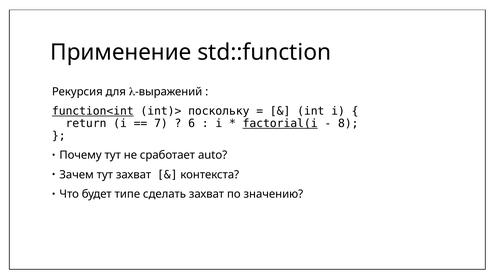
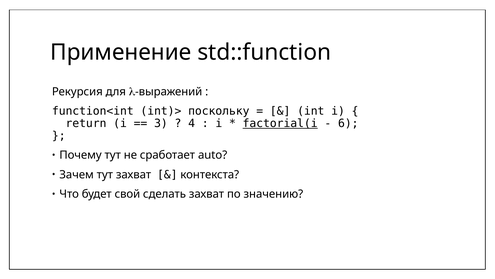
function<int underline: present -> none (93, 111)
7: 7 -> 3 (161, 123)
6: 6 -> 4 (192, 123)
8: 8 -> 6 (348, 123)
типе: типе -> свой (127, 194)
